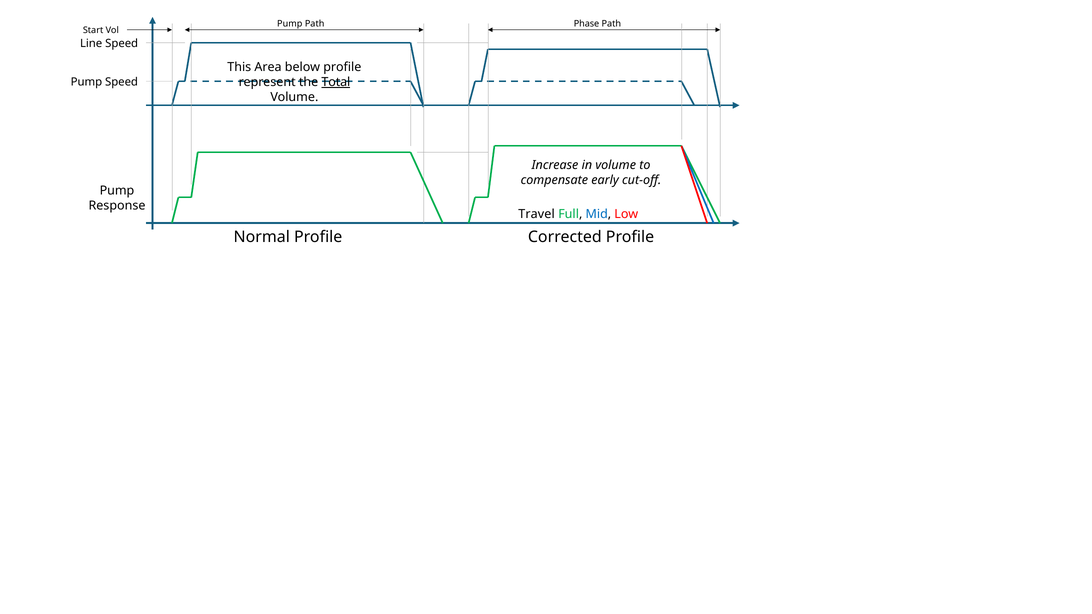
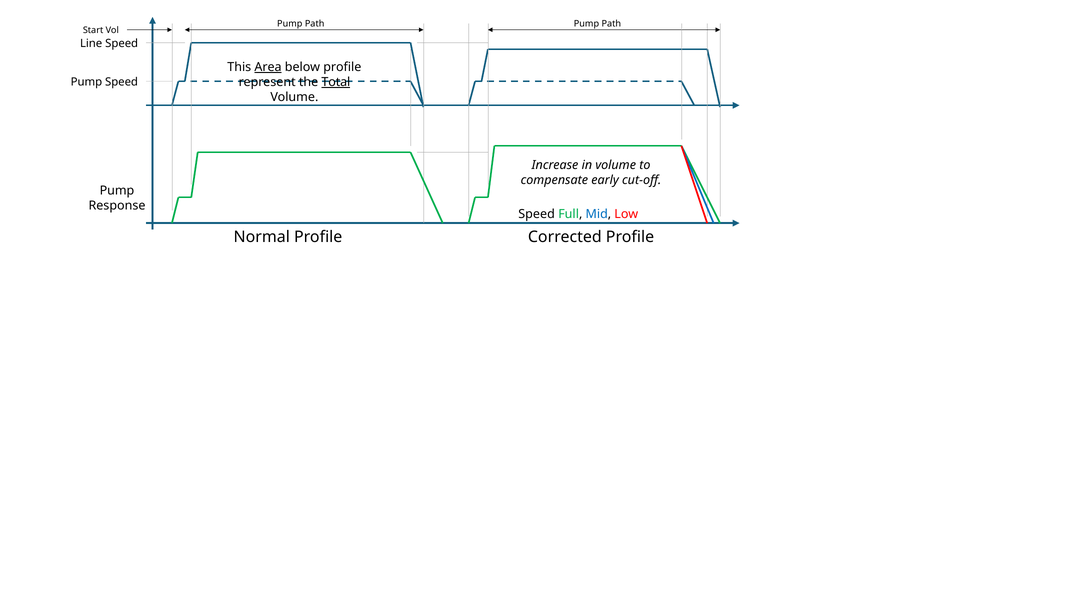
Phase: Phase -> Pump (586, 24)
Area underline: none -> present (268, 67)
Travel: Travel -> Speed (537, 214)
